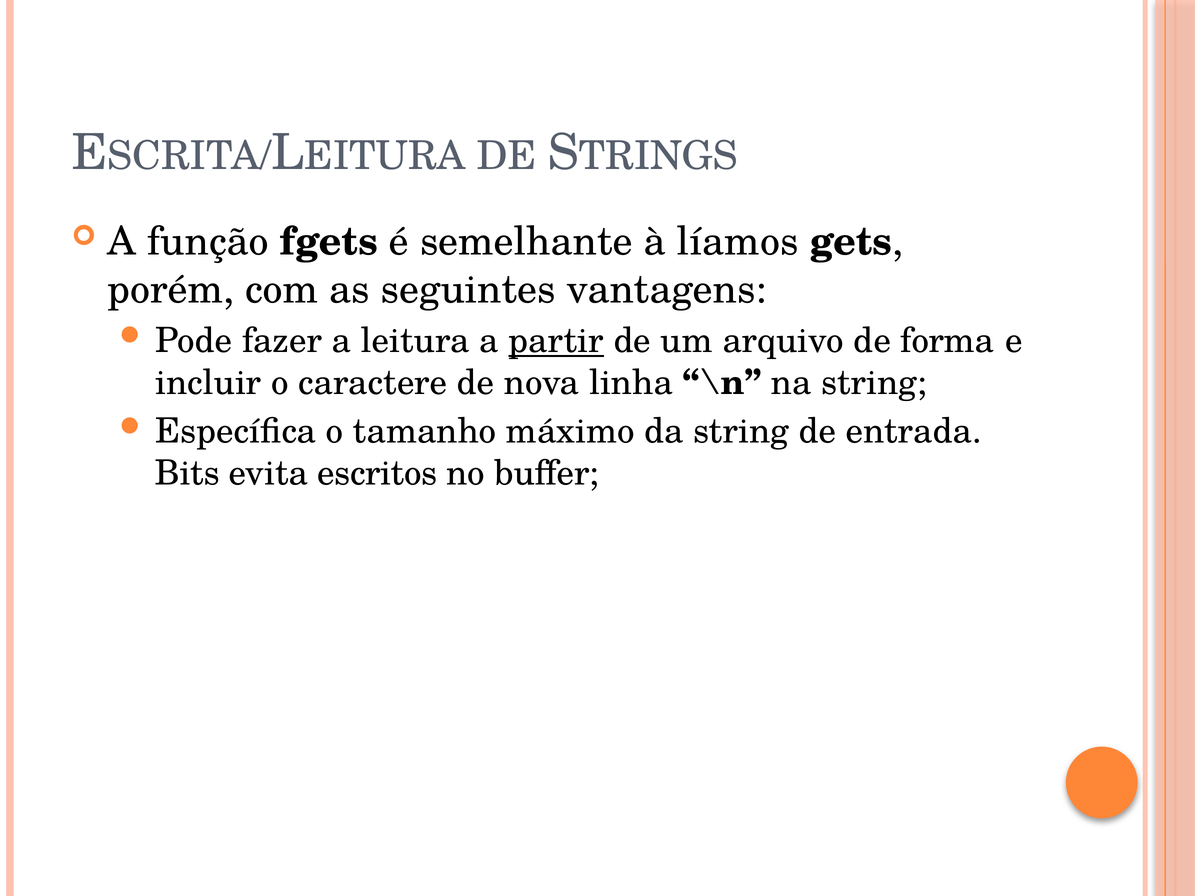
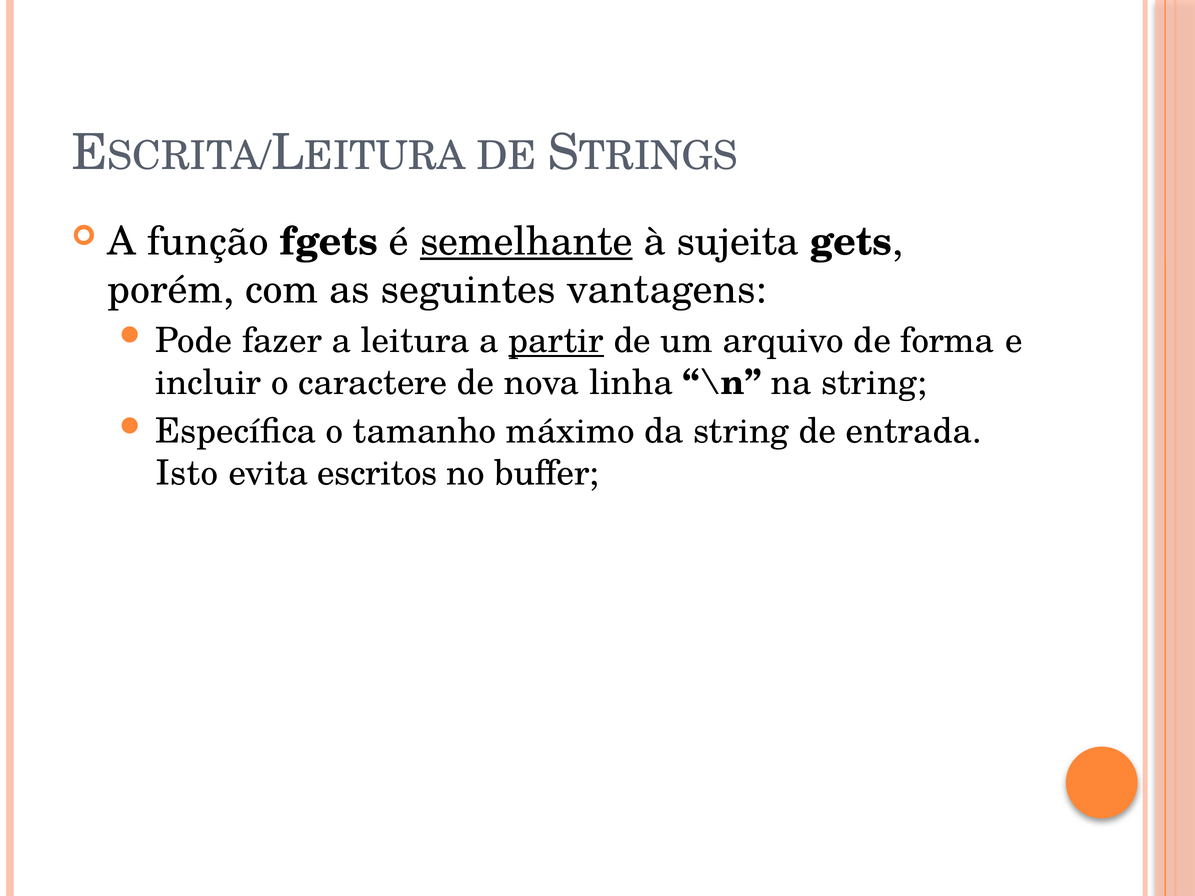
semelhante underline: none -> present (526, 242)
líamos: líamos -> sujeita (738, 242)
Bits: Bits -> Isto (187, 473)
